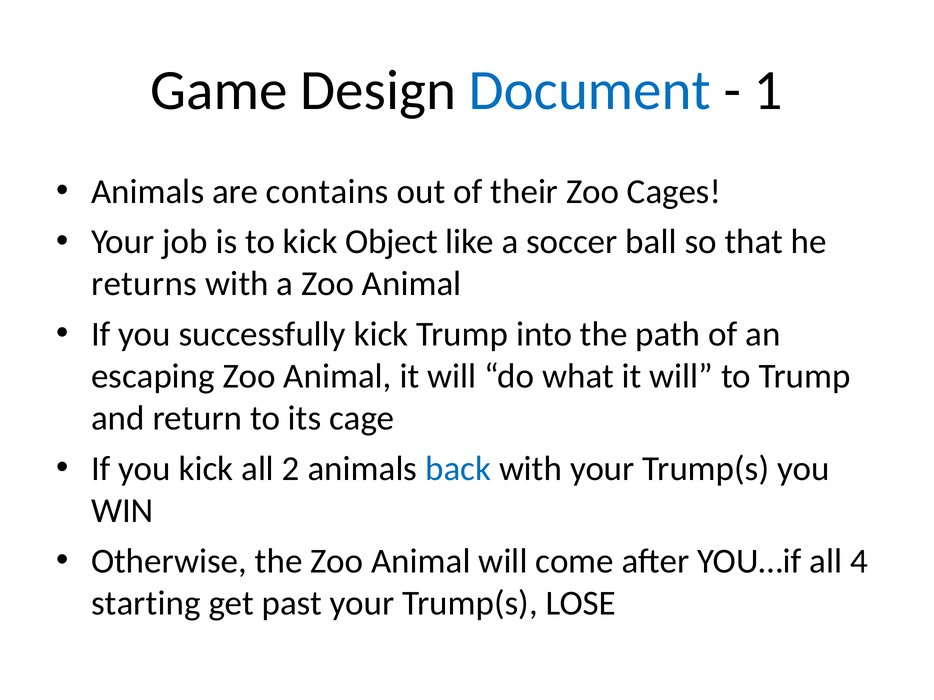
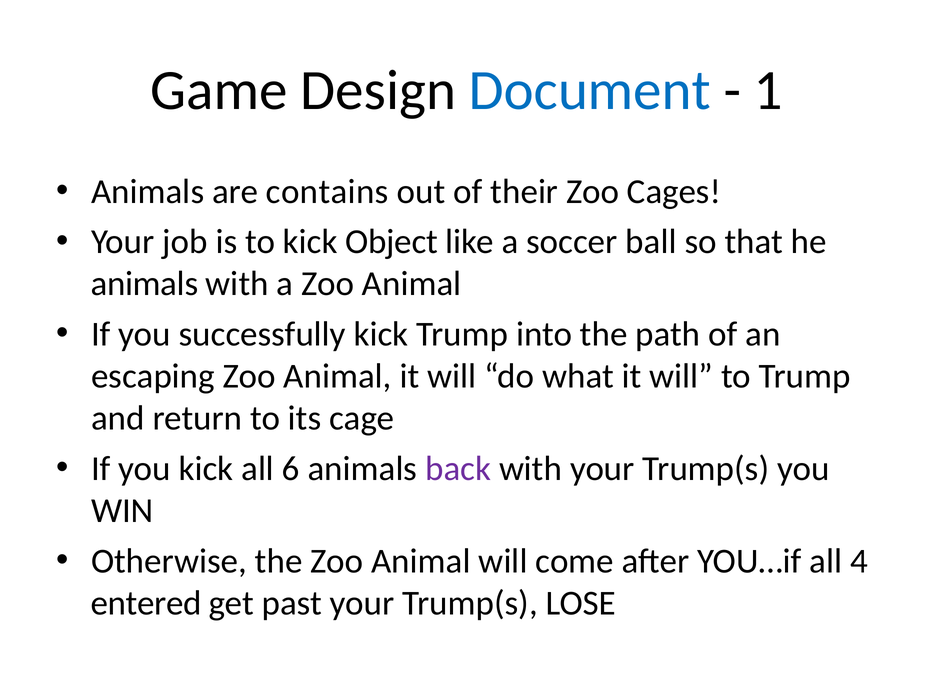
returns: returns -> animals (144, 284)
2: 2 -> 6 (291, 469)
back colour: blue -> purple (458, 469)
starting: starting -> entered (146, 603)
